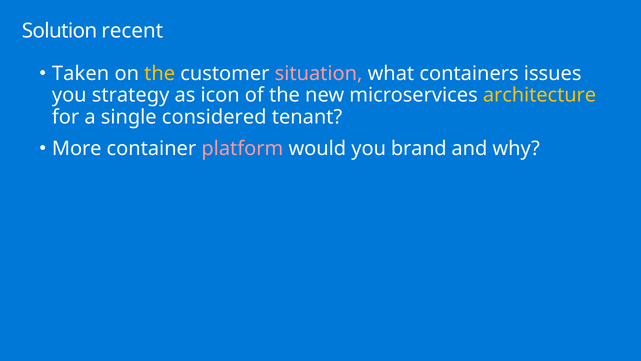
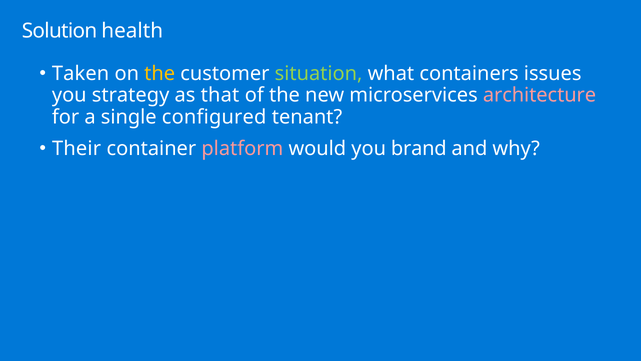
recent: recent -> health (132, 31)
situation colour: pink -> light green (319, 74)
icon: icon -> that (220, 95)
architecture colour: yellow -> pink (539, 95)
considered: considered -> configured (214, 117)
More: More -> Their (77, 148)
